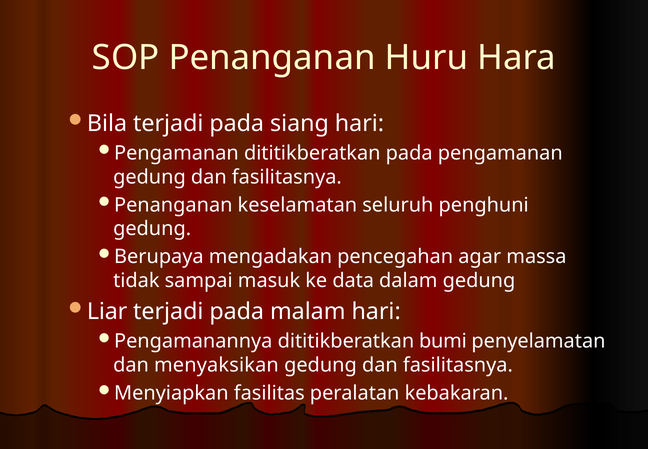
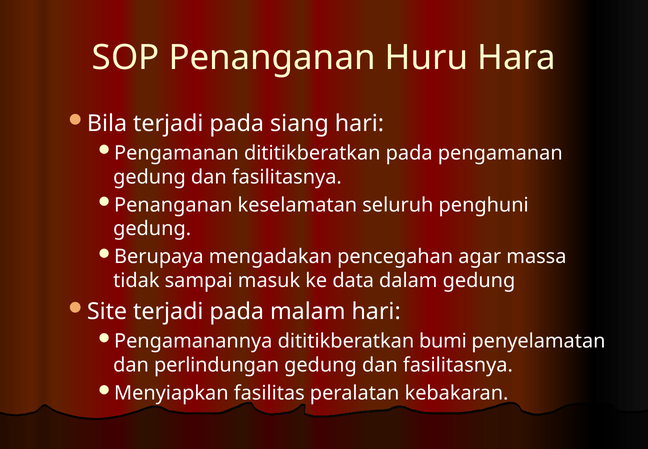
Liar: Liar -> Site (107, 311)
menyaksikan: menyaksikan -> perlindungan (217, 365)
